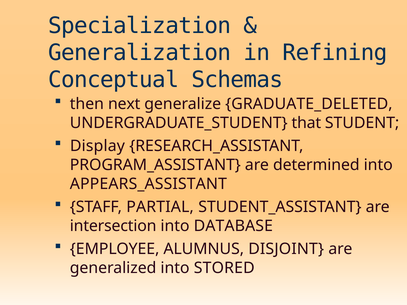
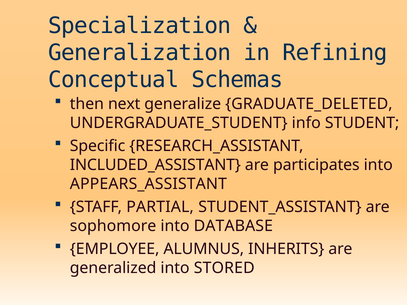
that: that -> info (306, 123)
Display: Display -> Specific (98, 146)
PROGRAM_ASSISTANT: PROGRAM_ASSISTANT -> INCLUDED_ASSISTANT (155, 165)
determined: determined -> participates (316, 165)
intersection: intersection -> sophomore (113, 226)
DISJOINT: DISJOINT -> INHERITS (286, 249)
